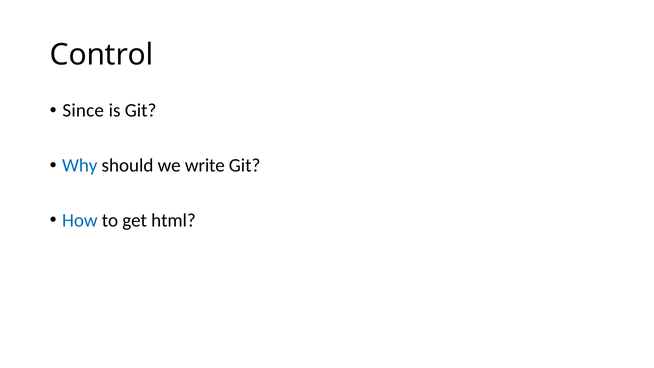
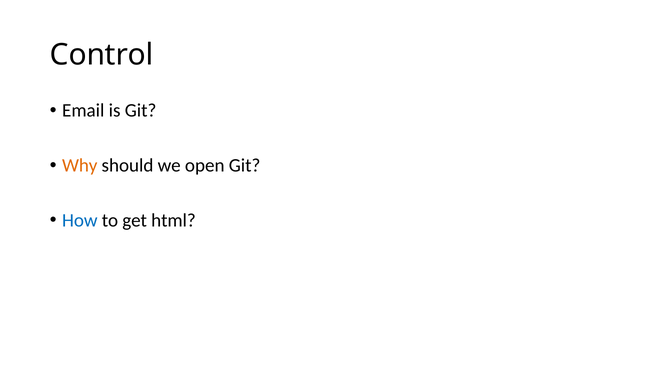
Since: Since -> Email (83, 111)
Why colour: blue -> orange (80, 165)
write: write -> open (205, 165)
